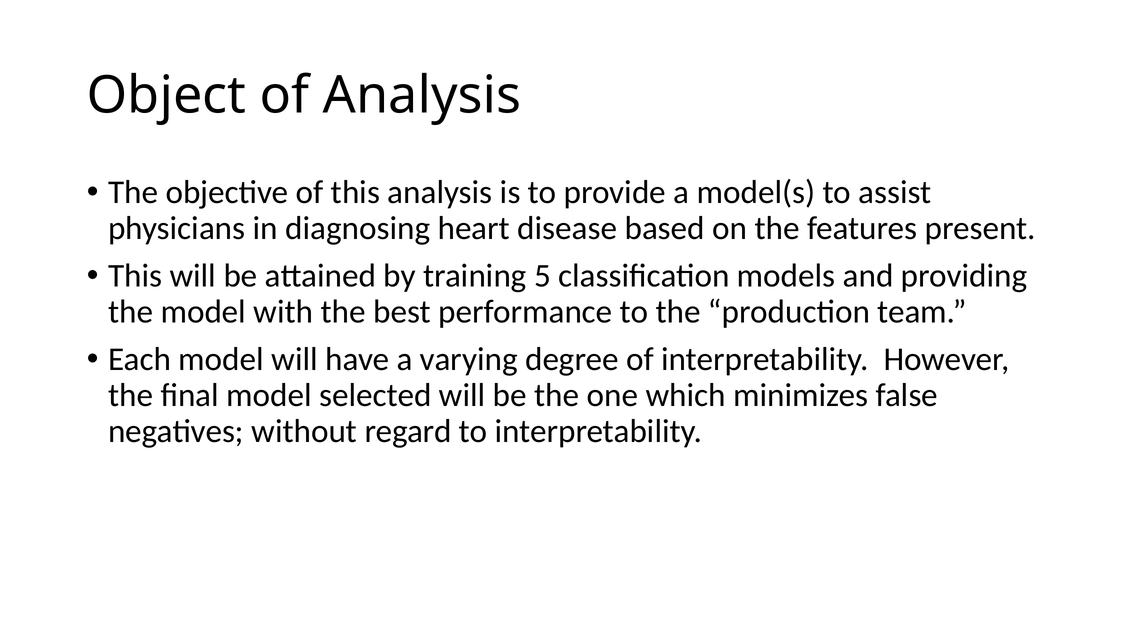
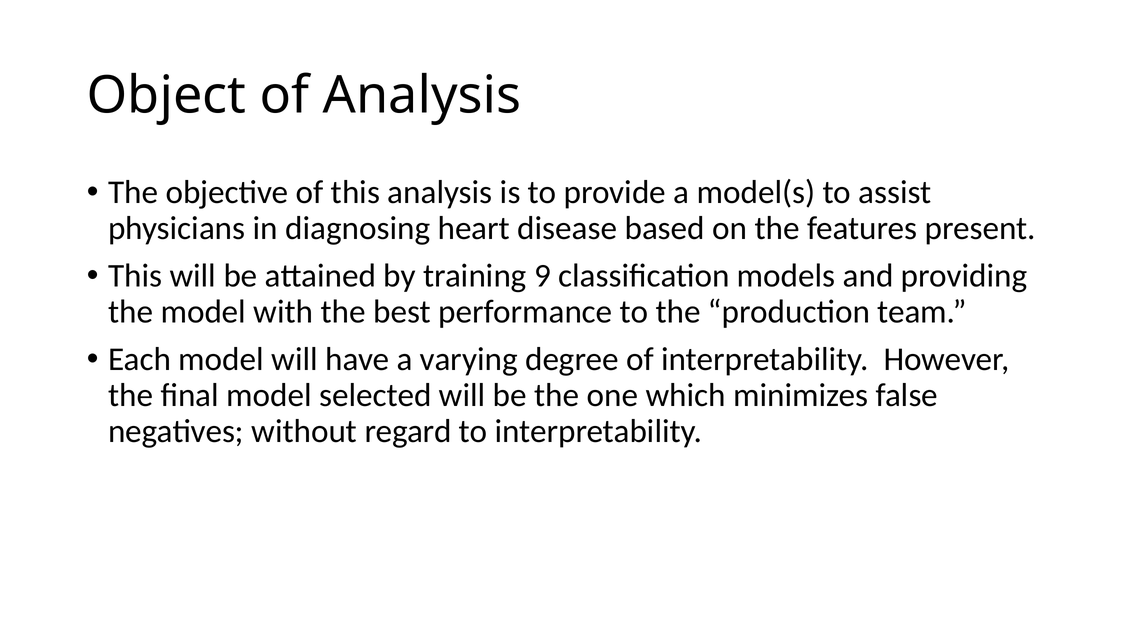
5: 5 -> 9 (542, 276)
